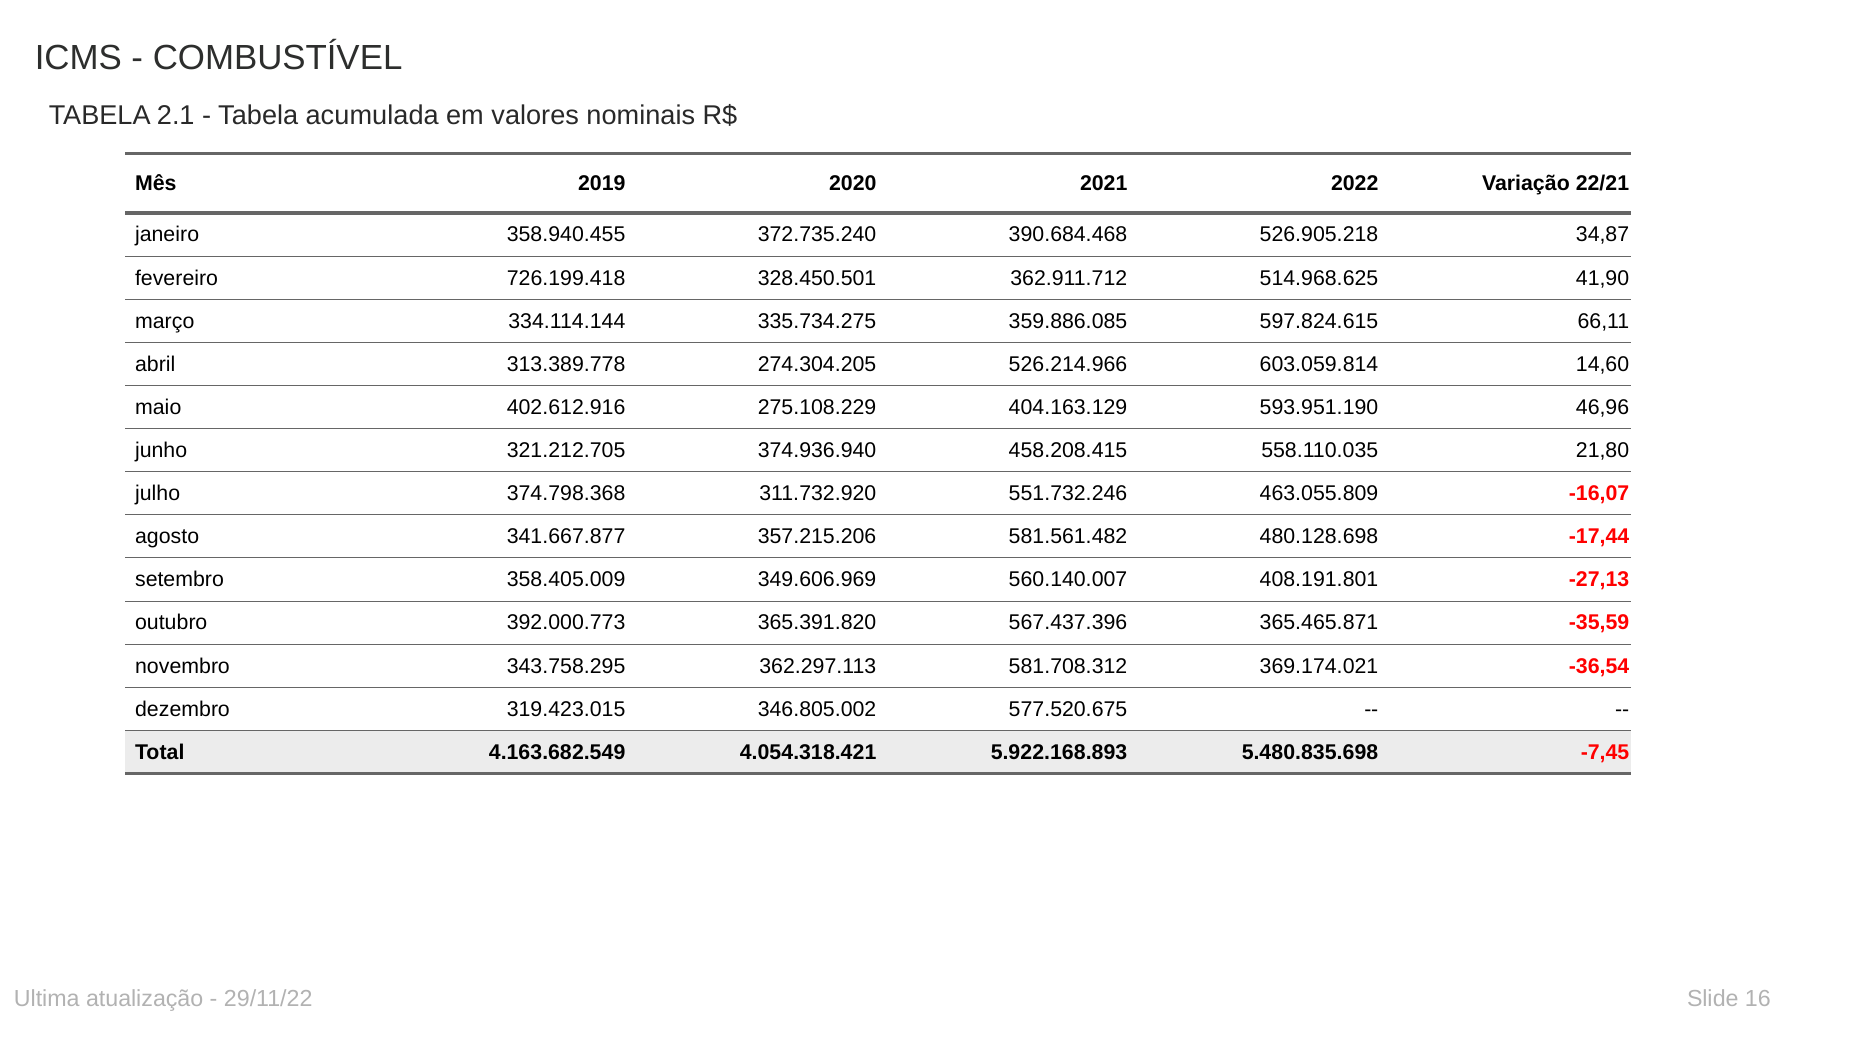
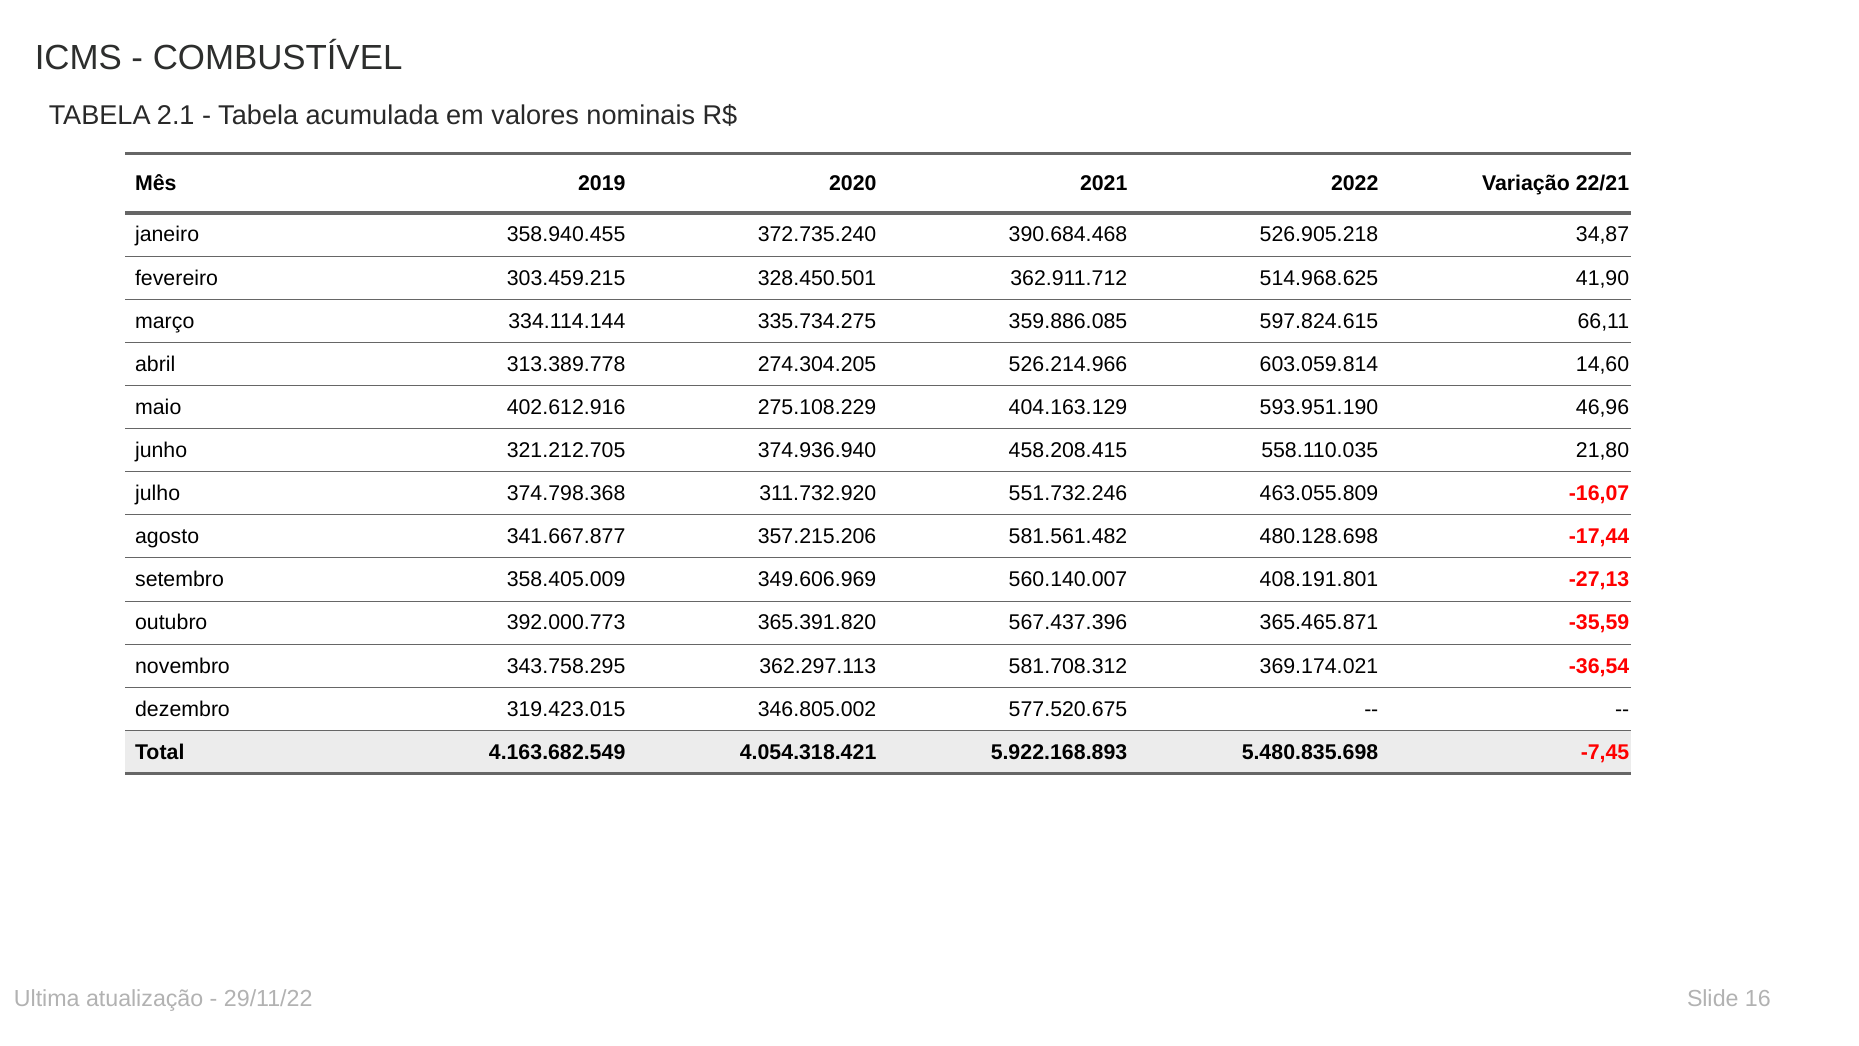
726.199.418: 726.199.418 -> 303.459.215 (566, 278)
